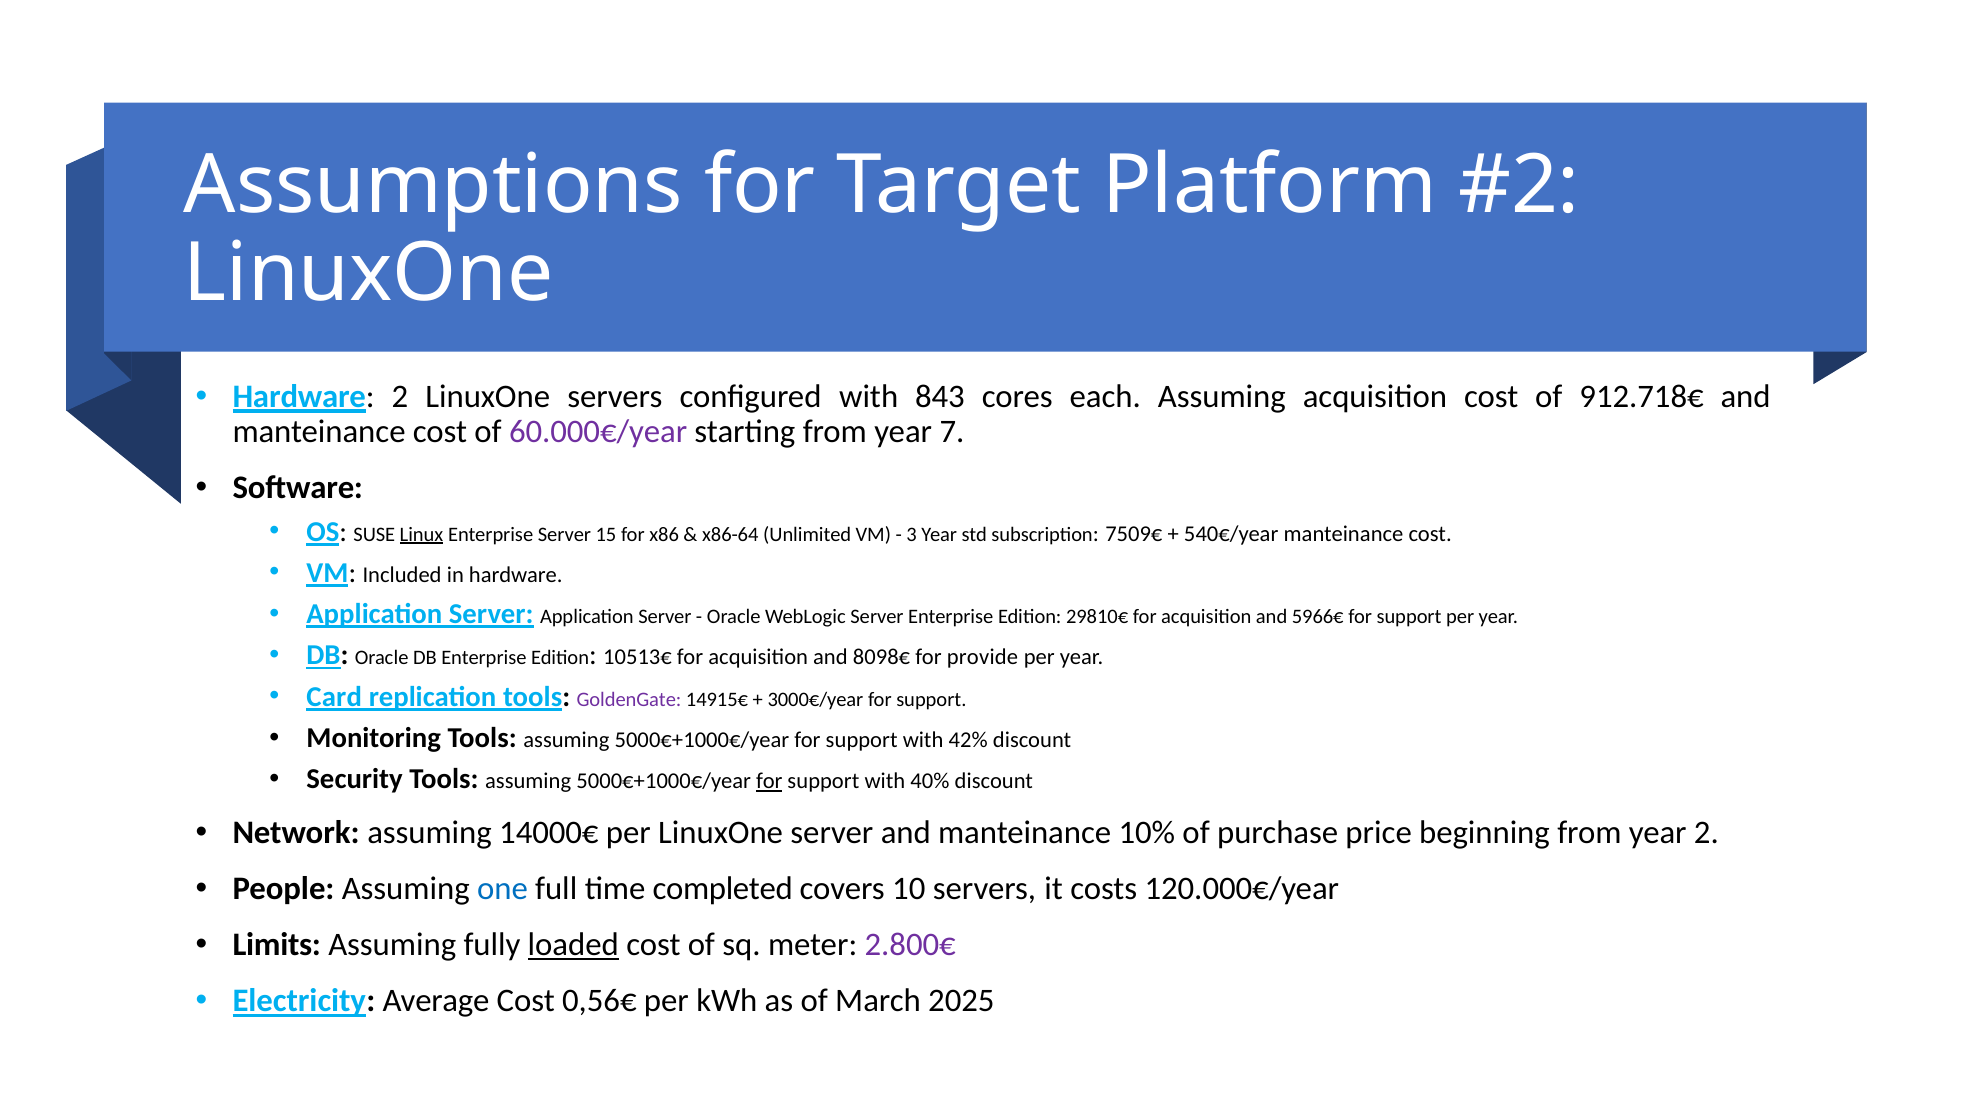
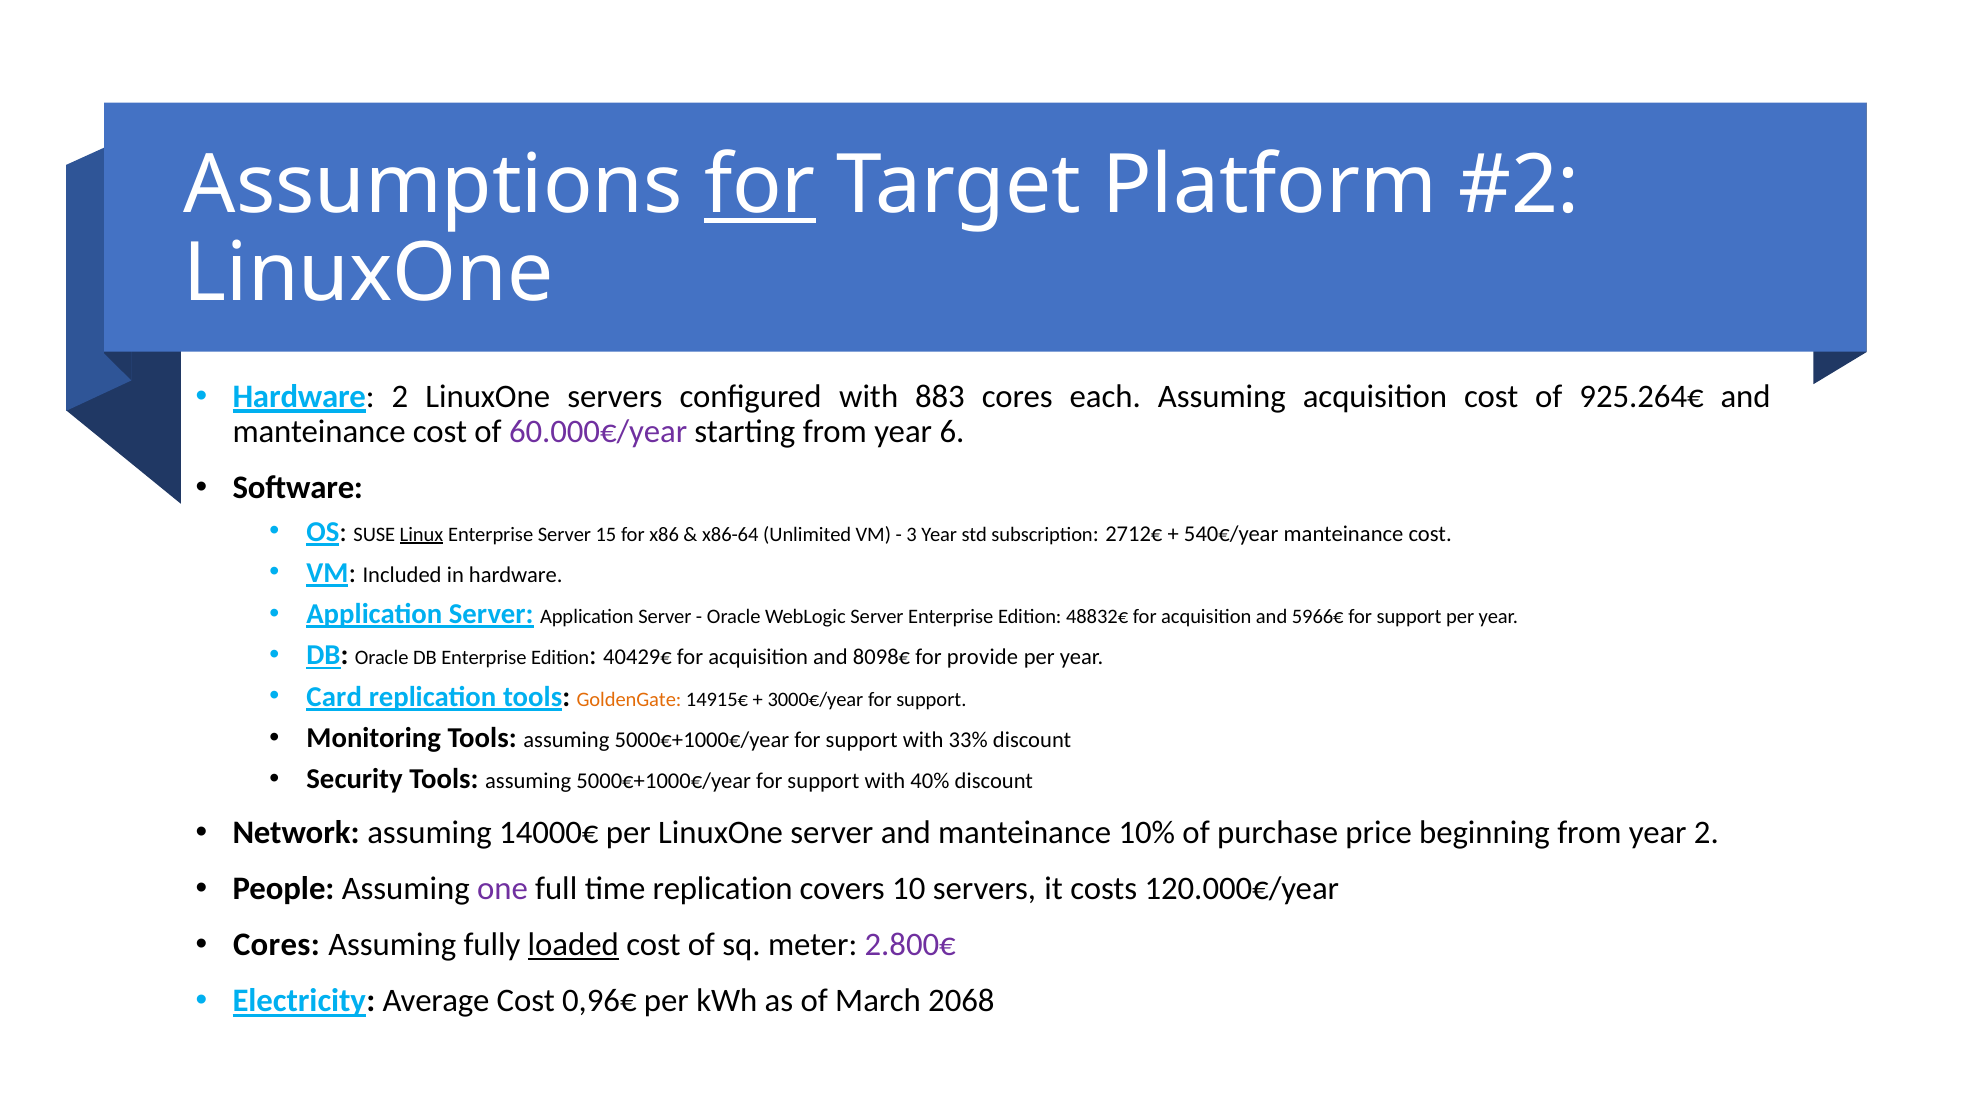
for underline: none -> present (760, 185)
843: 843 -> 883 (940, 397)
912.718€: 912.718€ -> 925.264€ (1642, 397)
7: 7 -> 6 (952, 432)
7509€: 7509€ -> 2712€ (1134, 534)
29810€: 29810€ -> 48832€ (1097, 617)
10513€: 10513€ -> 40429€ (637, 658)
GoldenGate colour: purple -> orange (629, 700)
42%: 42% -> 33% (968, 740)
for underline: present -> none (769, 781)
one colour: blue -> purple (502, 889)
time completed: completed -> replication (723, 889)
Limits: Limits -> Cores (276, 945)
0,56€: 0,56€ -> 0,96€ (599, 1001)
2025: 2025 -> 2068 (961, 1001)
